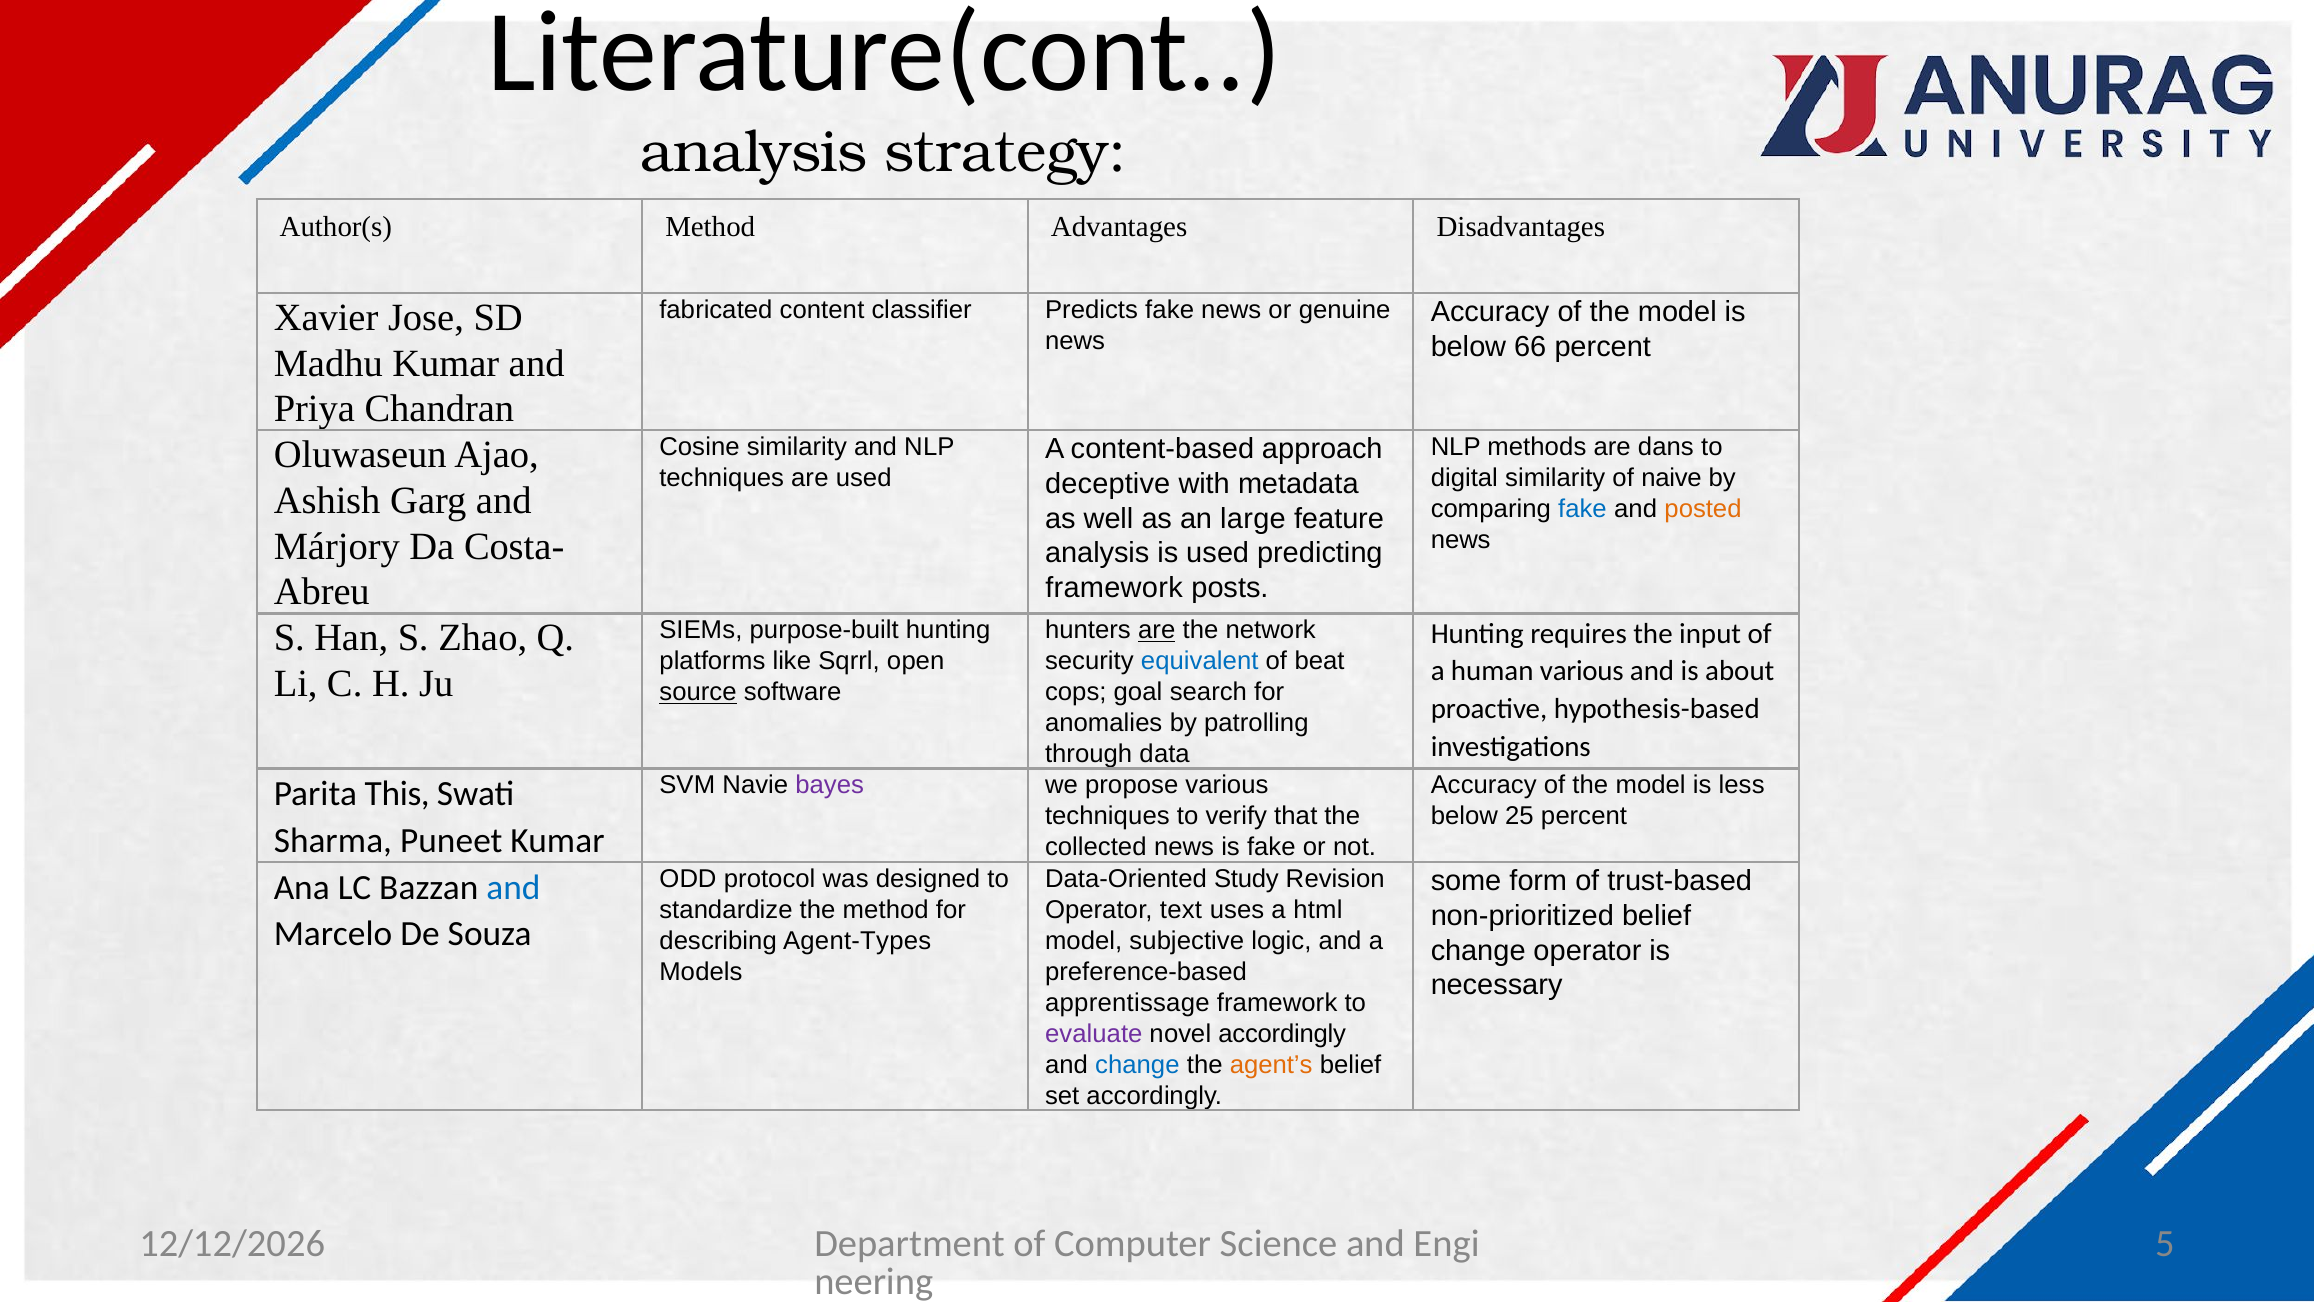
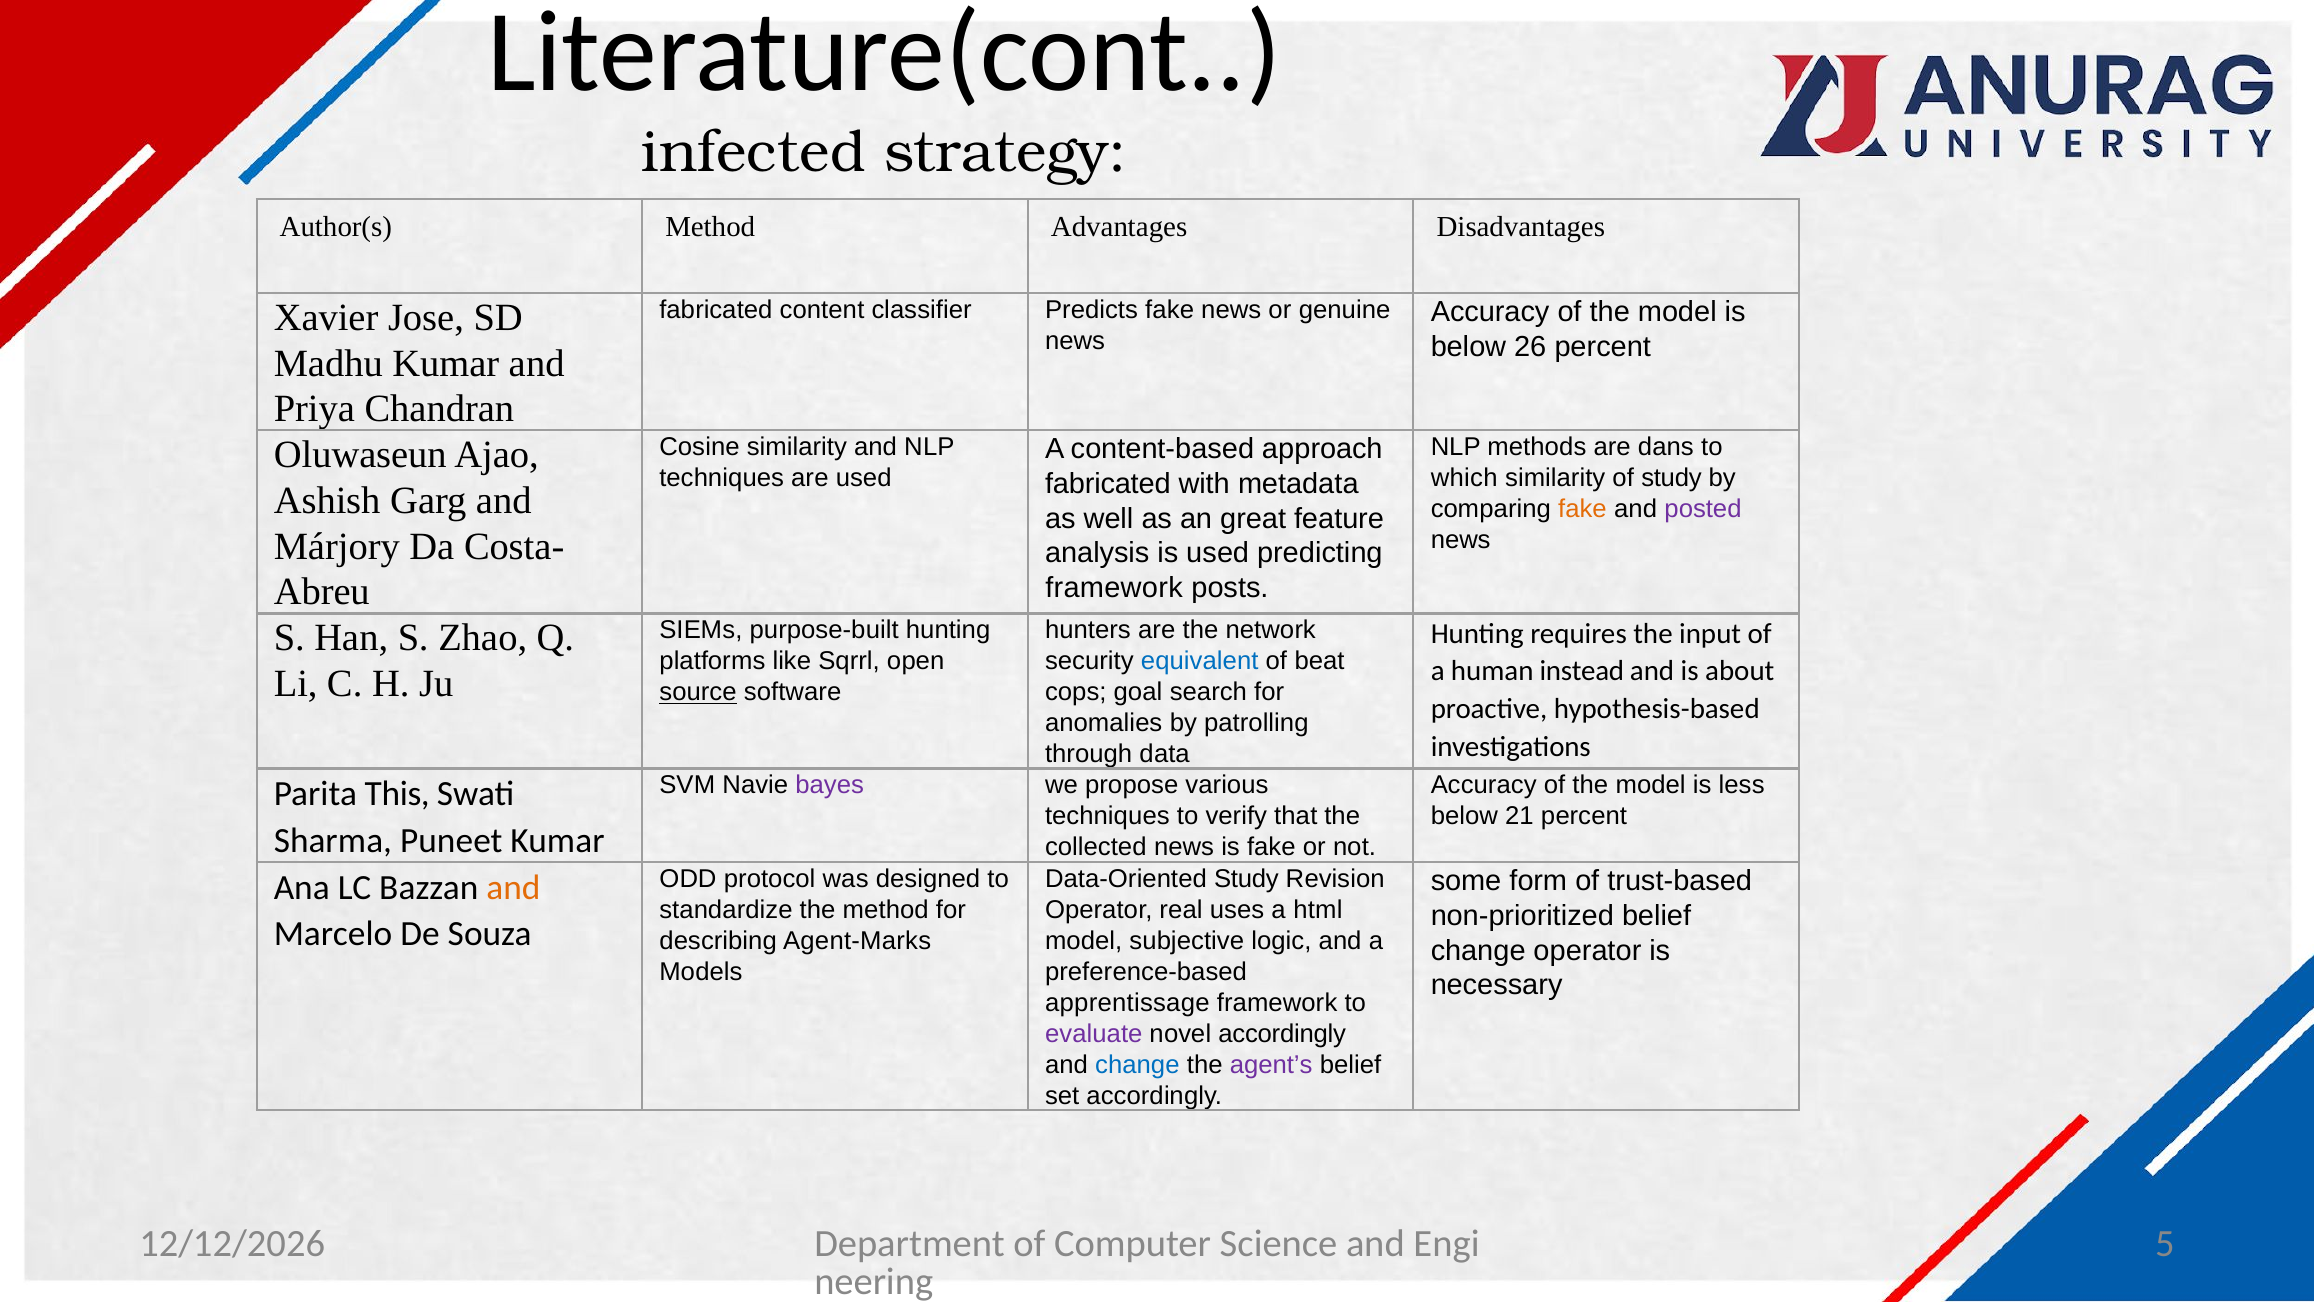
analysis: analysis -> infected (754, 153)
66: 66 -> 26 (1530, 346)
digital: digital -> which (1464, 478)
of naive: naive -> study (1671, 478)
deceptive: deceptive -> fabricated (1108, 484)
fake colour: blue -> orange (1582, 509)
posted colour: orange -> purple (1703, 509)
large: large -> great (1253, 518)
are underline: present -> none (1157, 630)
human various: various -> instead (1582, 671)
25: 25 -> 21 (1519, 816)
and colour: blue -> orange (513, 887)
text: text -> real (1181, 910)
Agent-Types: Agent-Types -> Agent-Marks (857, 941)
agent’s colour: orange -> purple (1271, 1065)
